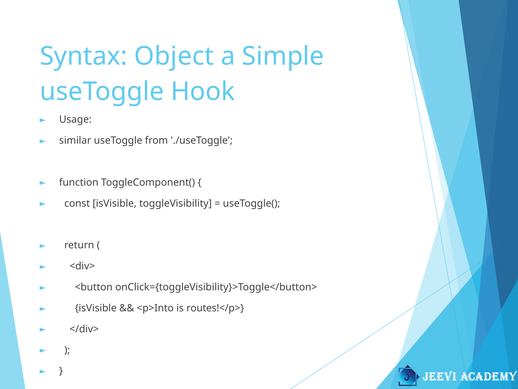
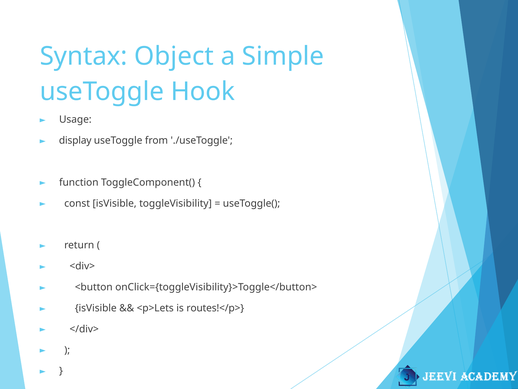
similar: similar -> display (75, 140)
<p>Into: <p>Into -> <p>Lets (155, 308)
